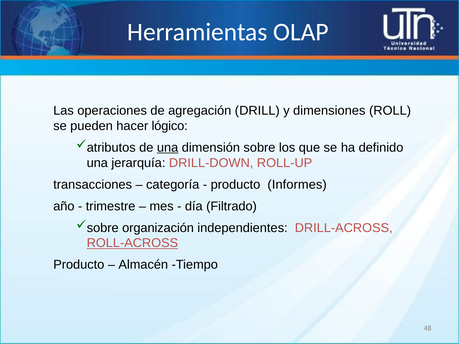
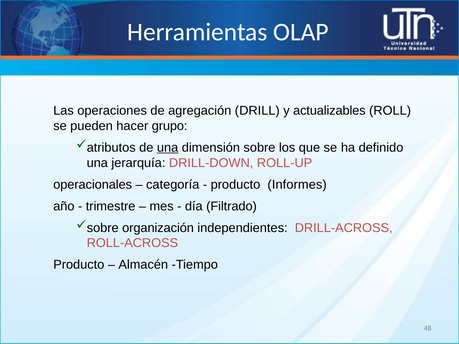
dimensiones: dimensiones -> actualizables (329, 111)
lógico: lógico -> grupo (170, 126)
transacciones: transacciones -> operacionales (93, 185)
ROLL-ACROSS underline: present -> none (132, 243)
